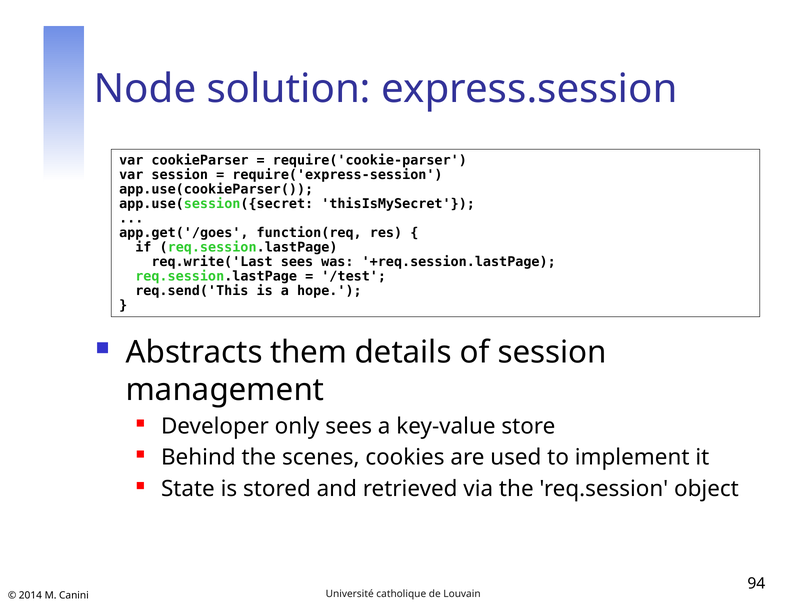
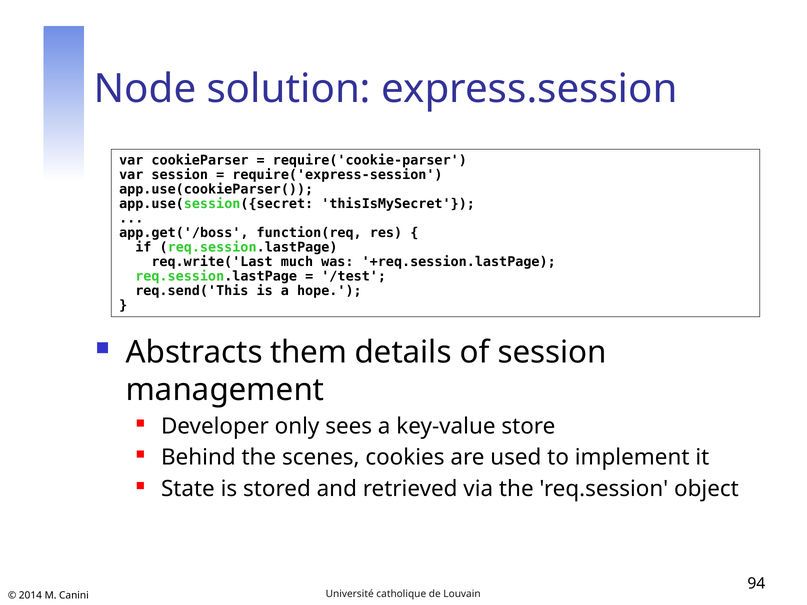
app.get('/goes: app.get('/goes -> app.get('/boss (184, 233)
req.write('Last sees: sees -> much (297, 262)
